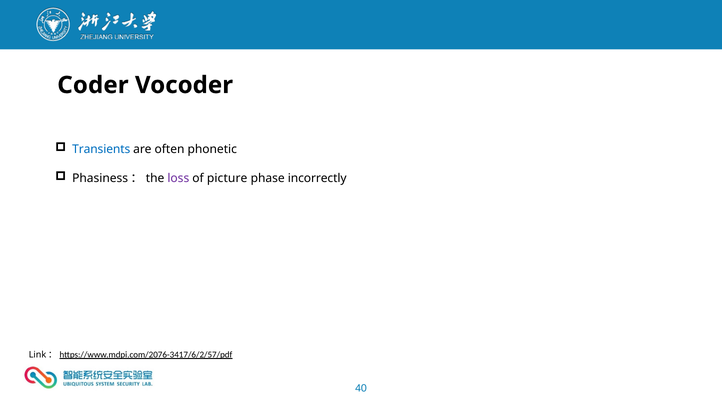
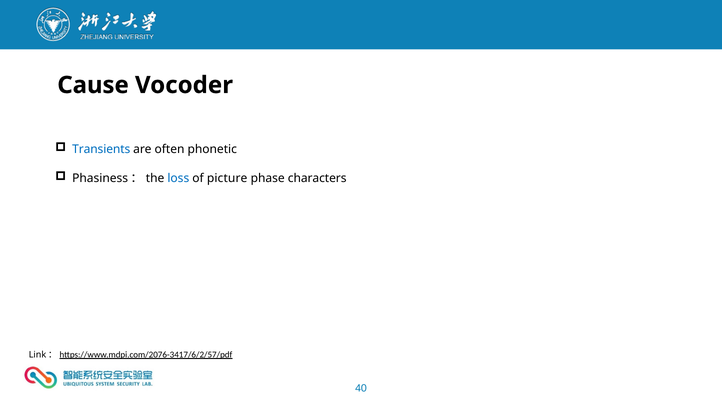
Coder: Coder -> Cause (93, 85)
loss colour: purple -> blue (178, 178)
incorrectly: incorrectly -> characters (317, 178)
